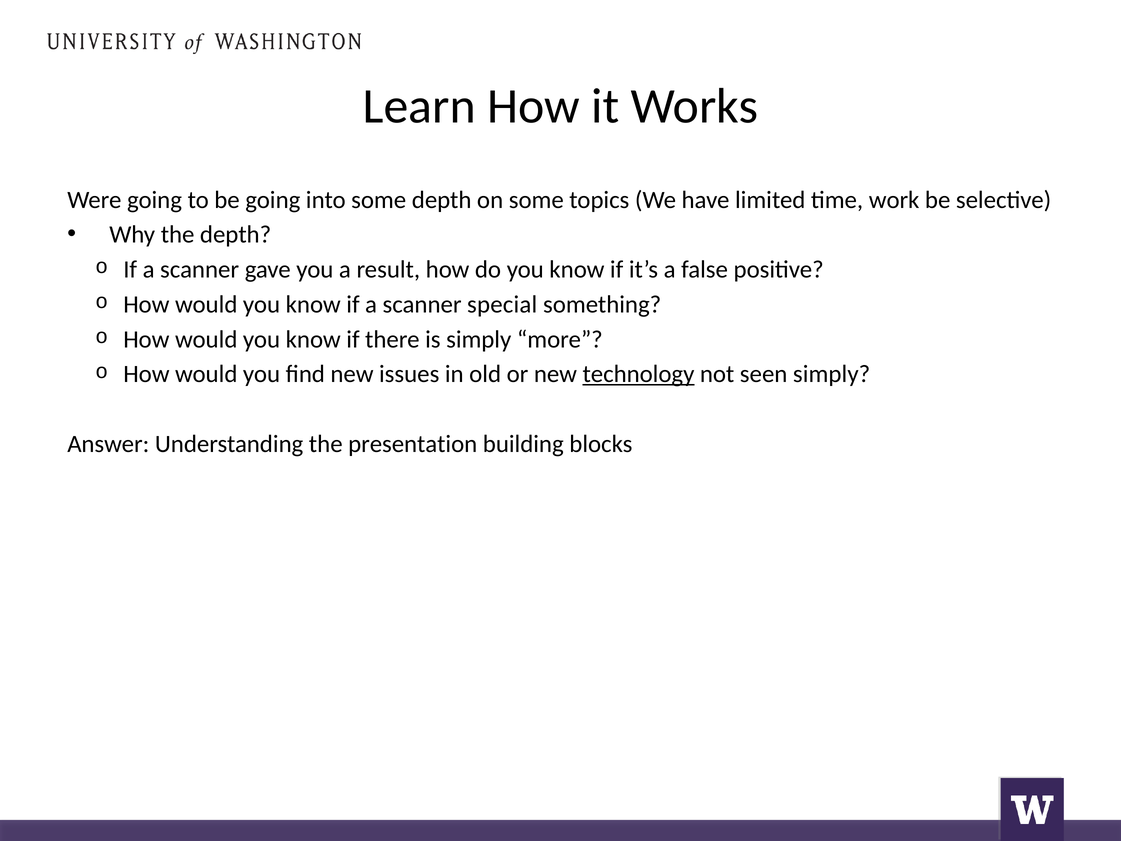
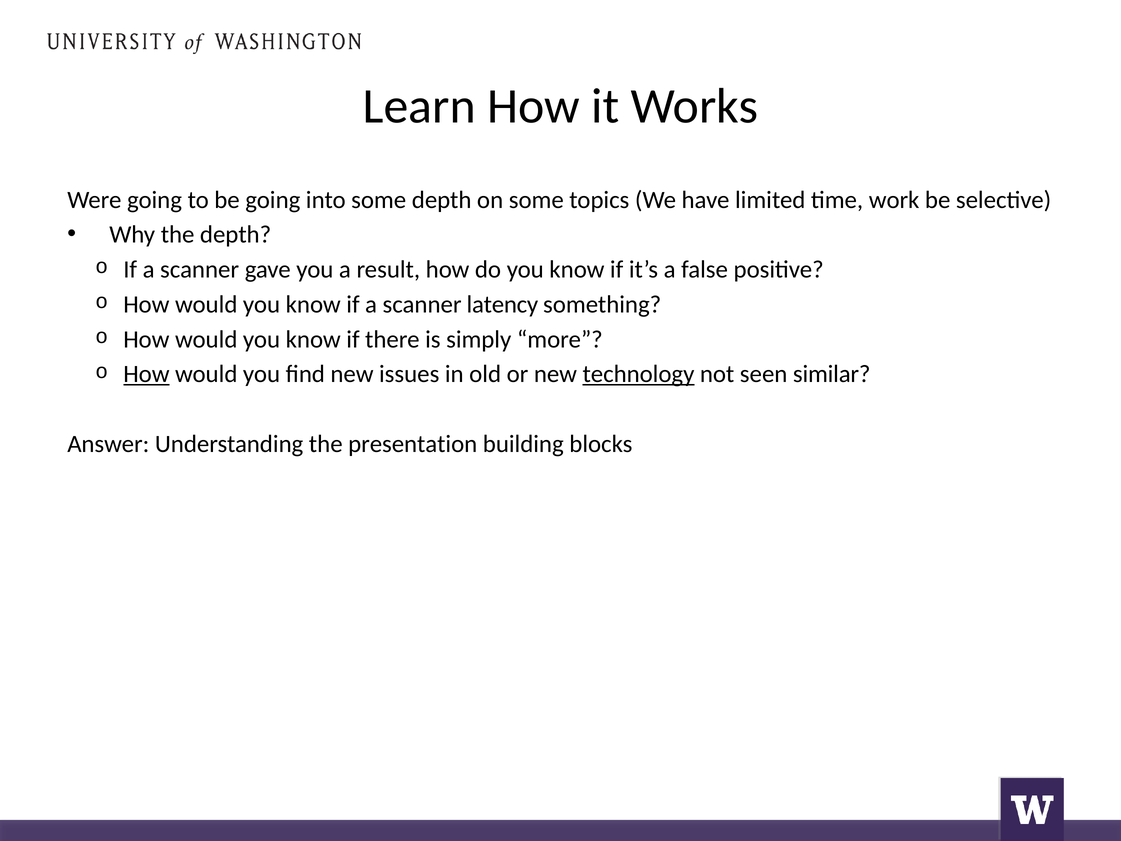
special: special -> latency (502, 304)
How underline: none -> present (146, 374)
seen simply: simply -> similar (832, 374)
